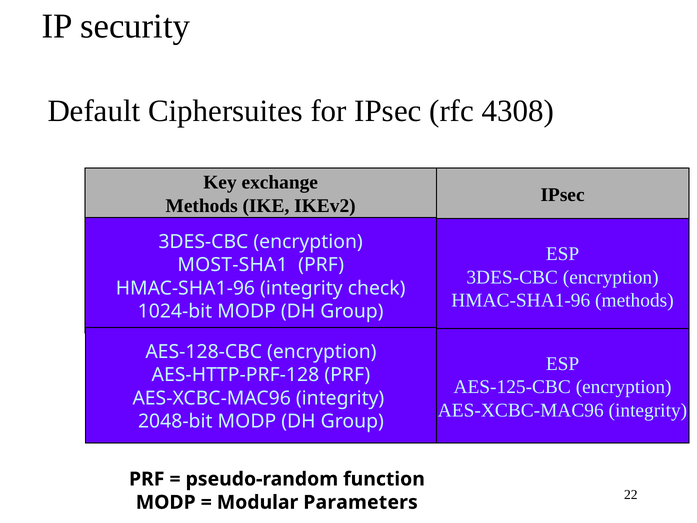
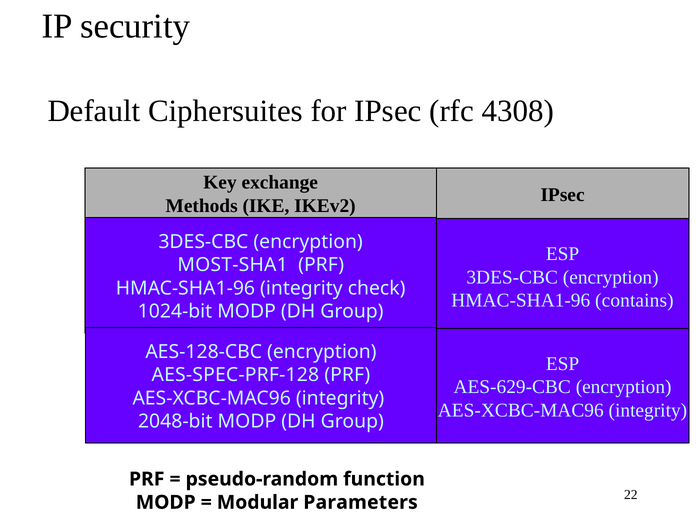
HMAC-SHA1-96 methods: methods -> contains (634, 300)
AES-HTTP-PRF-128: AES-HTTP-PRF-128 -> AES-SPEC-PRF-128 (235, 375)
AES-125-CBC: AES-125-CBC -> AES-629-CBC (512, 387)
